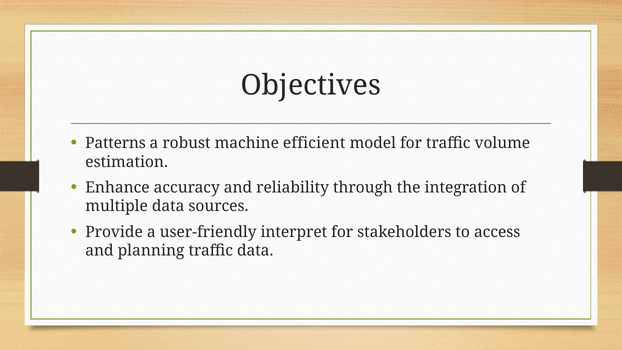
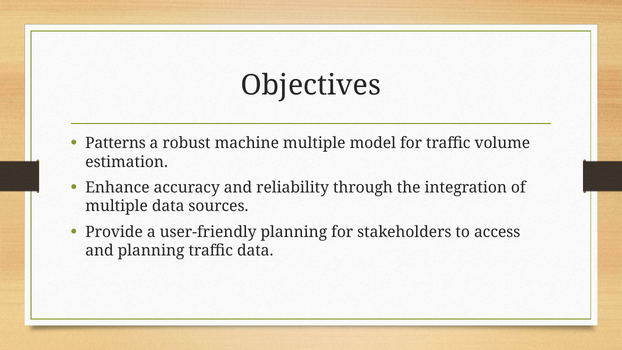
machine efficient: efficient -> multiple (314, 143)
user-friendly interpret: interpret -> planning (294, 232)
